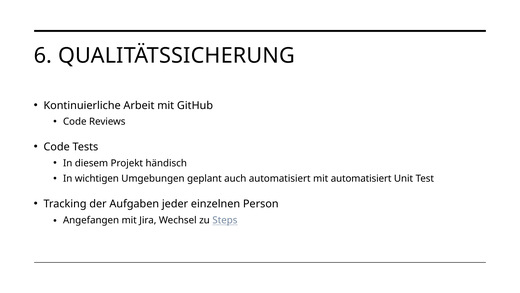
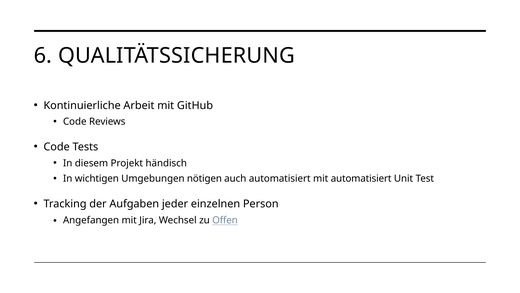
geplant: geplant -> nötigen (204, 178)
Steps: Steps -> Offen (225, 220)
